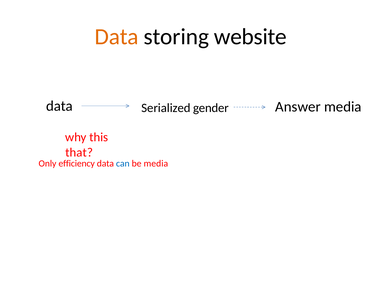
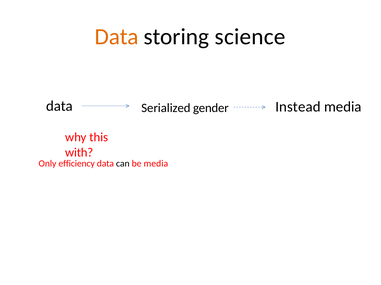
website: website -> science (250, 37)
Answer: Answer -> Instead (298, 107)
that: that -> with (79, 153)
can colour: blue -> black (123, 164)
